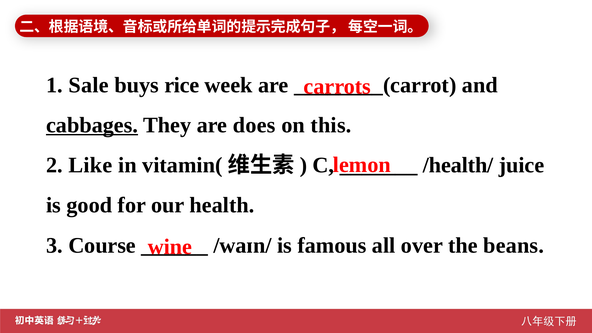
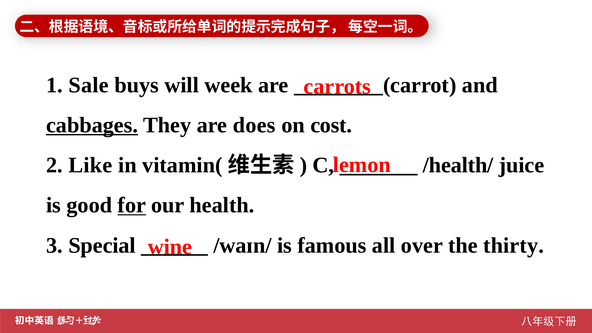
rice: rice -> will (182, 85)
this: this -> cost (331, 125)
for underline: none -> present (132, 205)
Course: Course -> Special (102, 245)
beans: beans -> thirty (514, 245)
